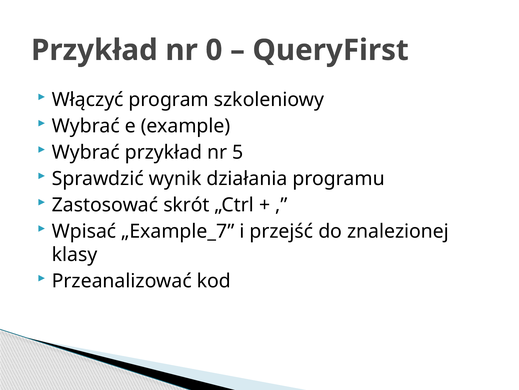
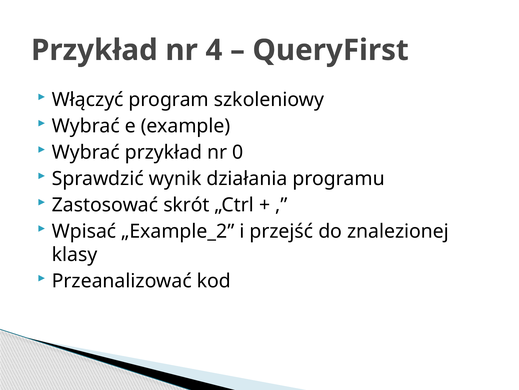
0: 0 -> 4 (214, 50)
5: 5 -> 0 (238, 152)
„Example_7: „Example_7 -> „Example_2 (178, 231)
